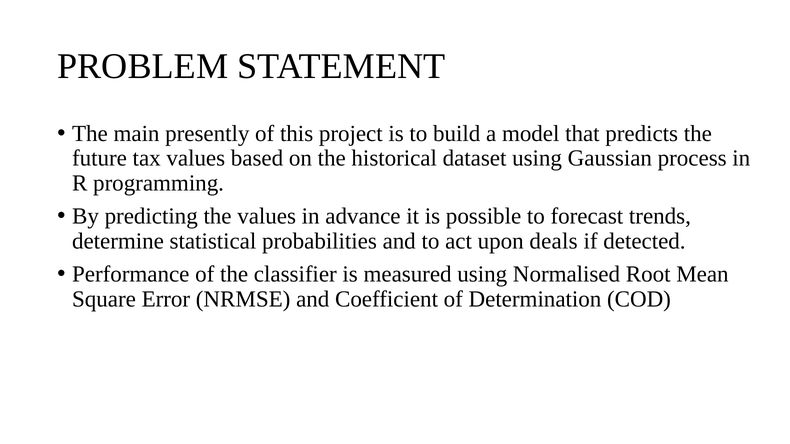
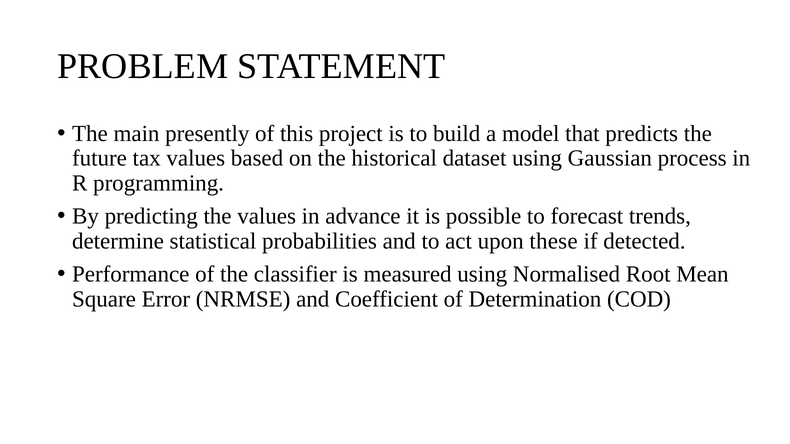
deals: deals -> these (554, 241)
